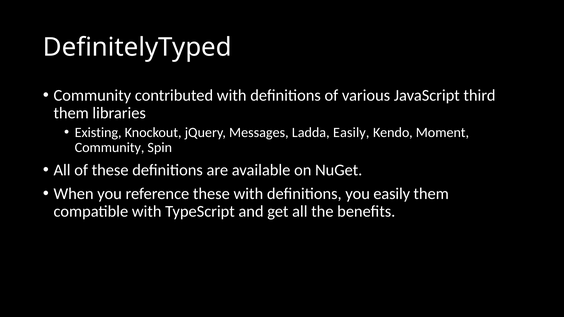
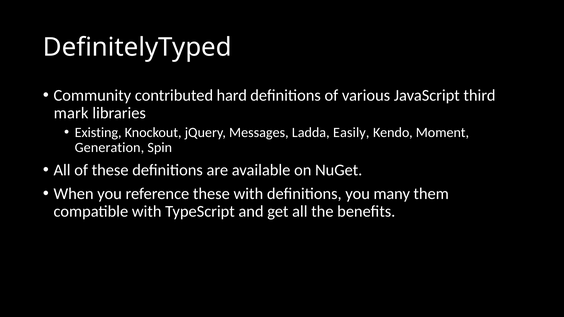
contributed with: with -> hard (232, 95)
them: them -> mark (71, 113)
Community: Community -> Generation (109, 148)
you easily: easily -> many (392, 194)
